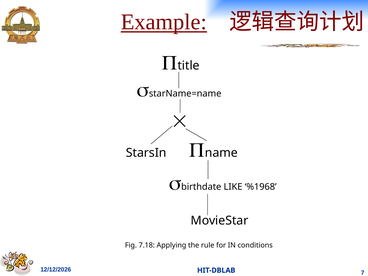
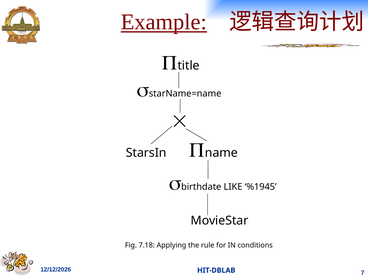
%1968: %1968 -> %1945 (261, 187)
